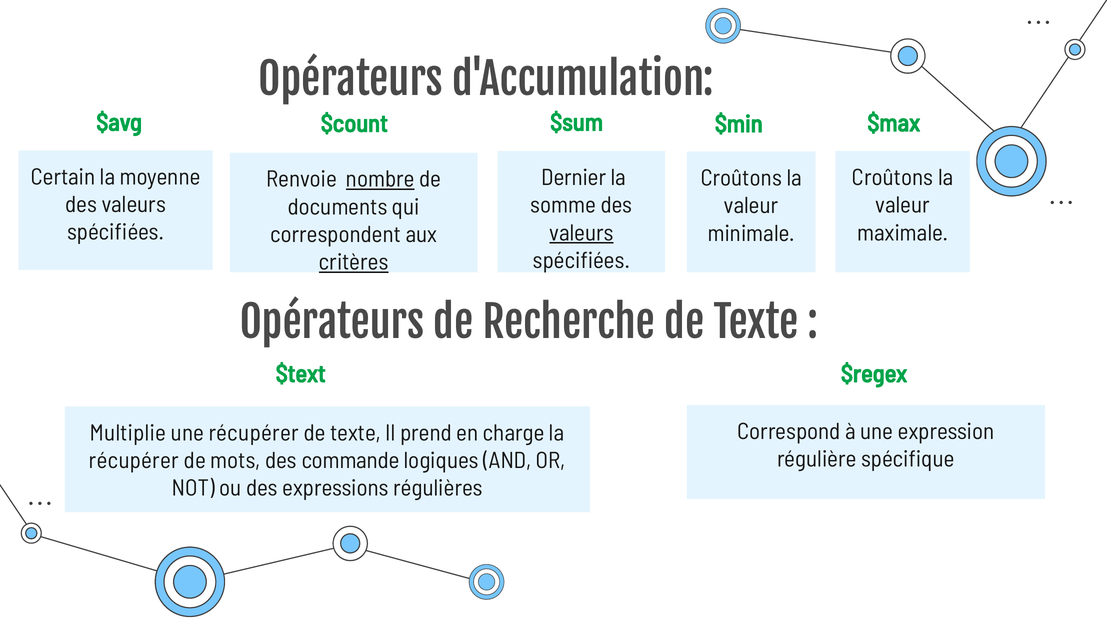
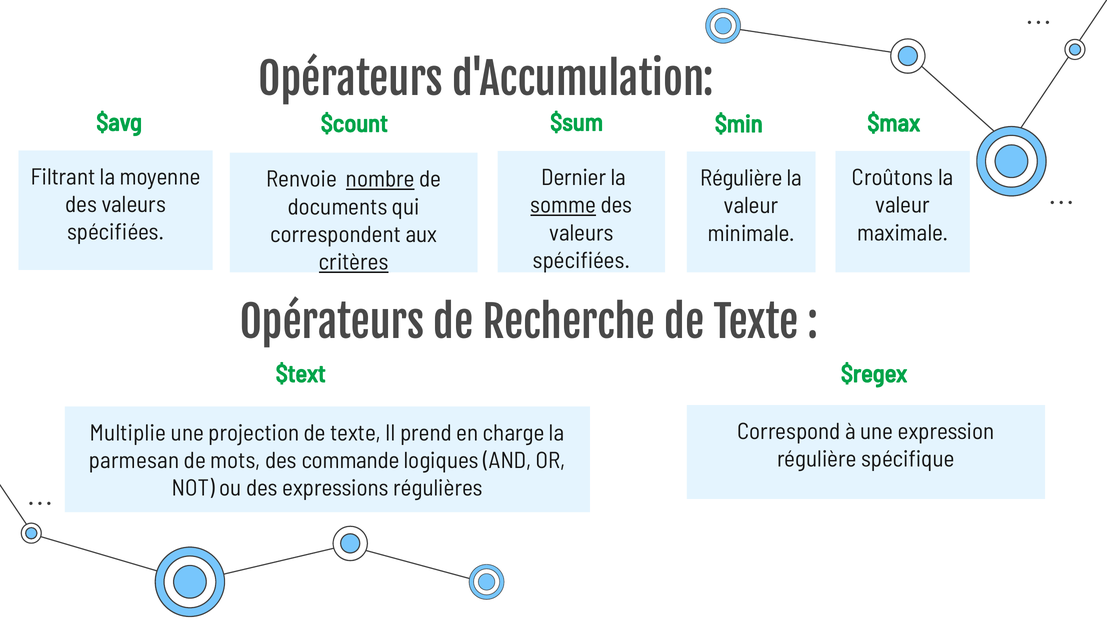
Certain: Certain -> Filtrant (63, 177)
Croûtons: Croûtons -> Régulière (741, 178)
somme underline: none -> present (563, 205)
valeurs underline: present -> none (581, 233)
une récupérer: récupérer -> projection (254, 433)
récupérer: récupérer -> parmesan (134, 460)
